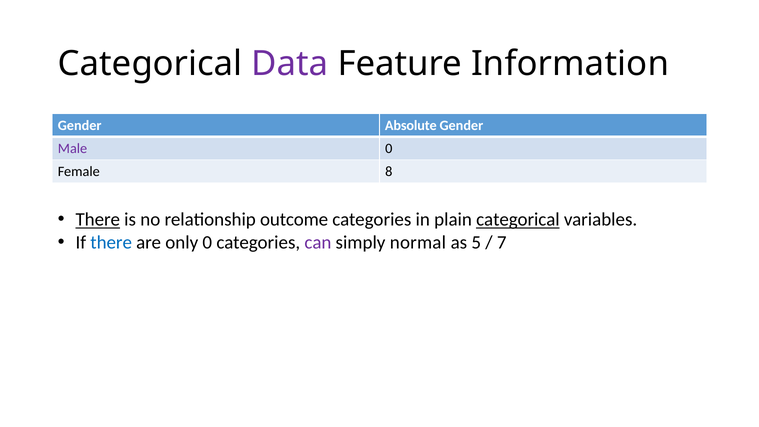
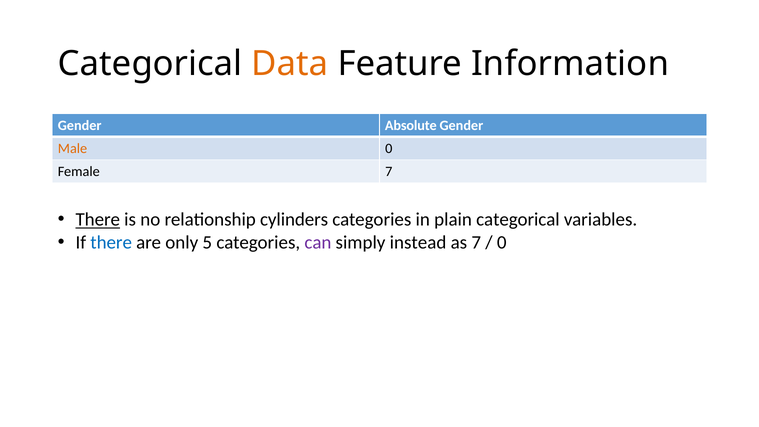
Data colour: purple -> orange (290, 64)
Male colour: purple -> orange (73, 148)
Female 8: 8 -> 7 (389, 172)
outcome: outcome -> cylinders (294, 220)
categorical underline: present -> none (518, 220)
only 0: 0 -> 5 (207, 242)
normal: normal -> instead (418, 242)
as 5: 5 -> 7 (476, 242)
7: 7 -> 0 (502, 242)
